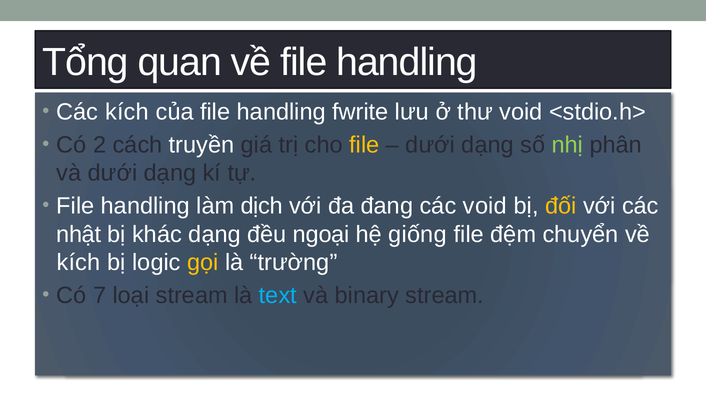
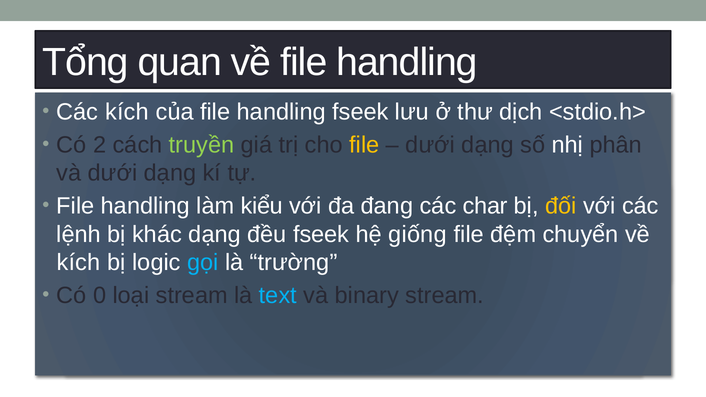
handling fwrite: fwrite -> fseek (360, 112)
thư void: void -> dịch (521, 112)
truyền colour: white -> light green (202, 145)
nhị colour: light green -> white (567, 145)
dịch: dịch -> kiểu (262, 206)
các void: void -> char (485, 206)
nhật: nhật -> lệnh (79, 234)
đều ngoại: ngoại -> fseek (321, 234)
gọi colour: yellow -> light blue (203, 263)
7: 7 -> 0 (100, 296)
